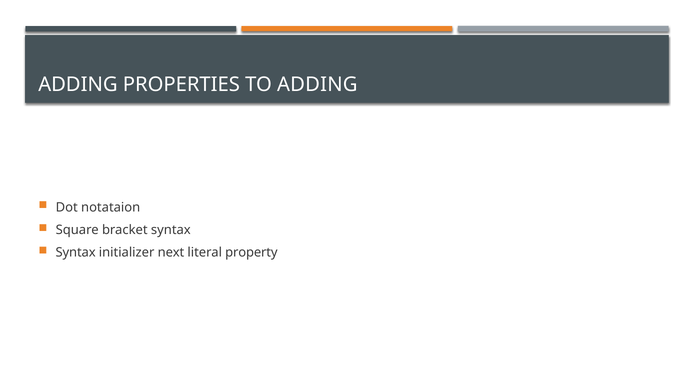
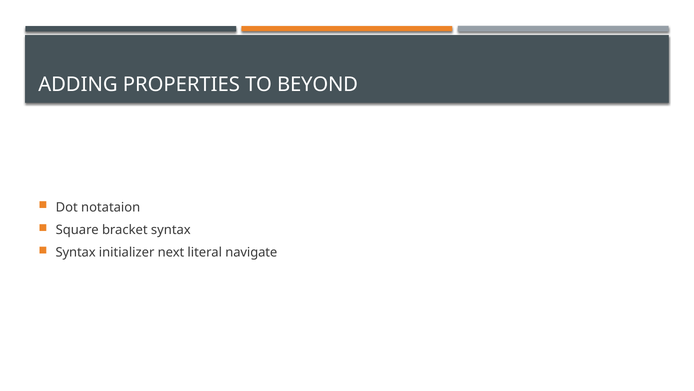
TO ADDING: ADDING -> BEYOND (318, 84)
property: property -> navigate (251, 252)
